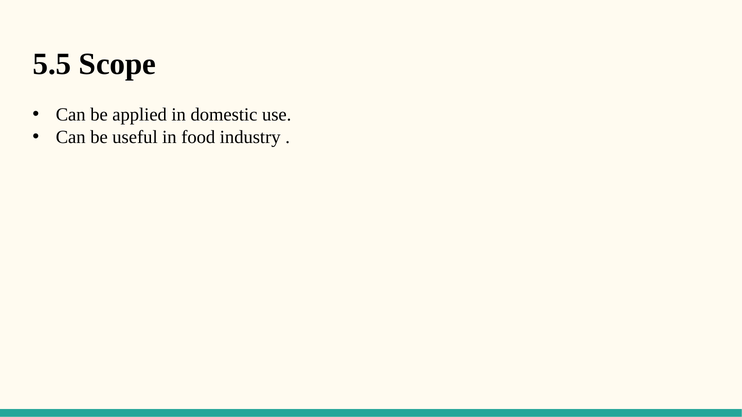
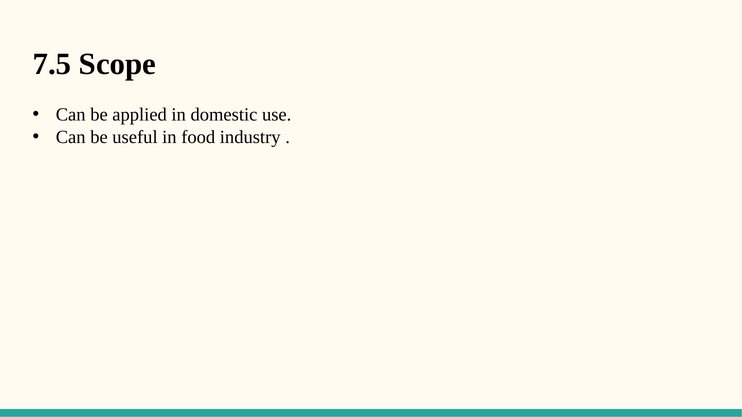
5.5: 5.5 -> 7.5 (52, 64)
